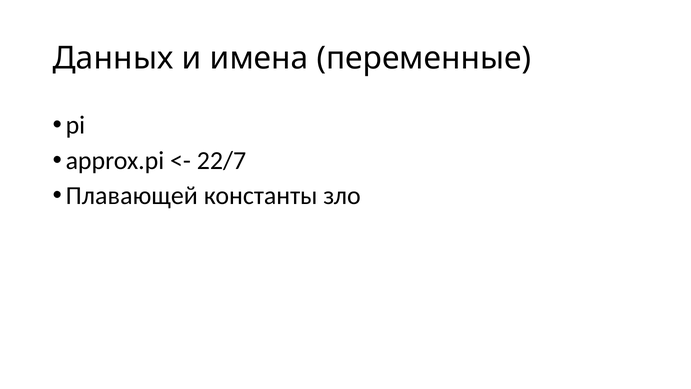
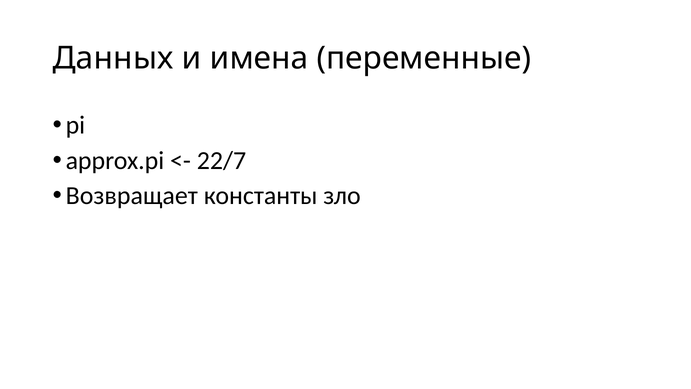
Плавающей: Плавающей -> Возвращает (132, 196)
